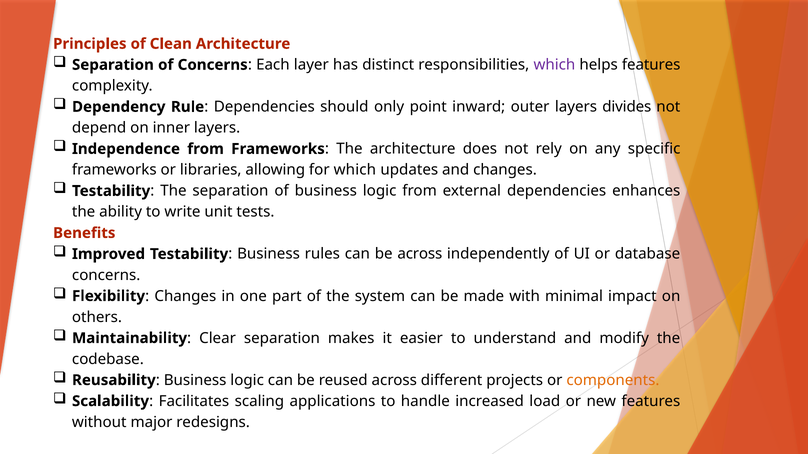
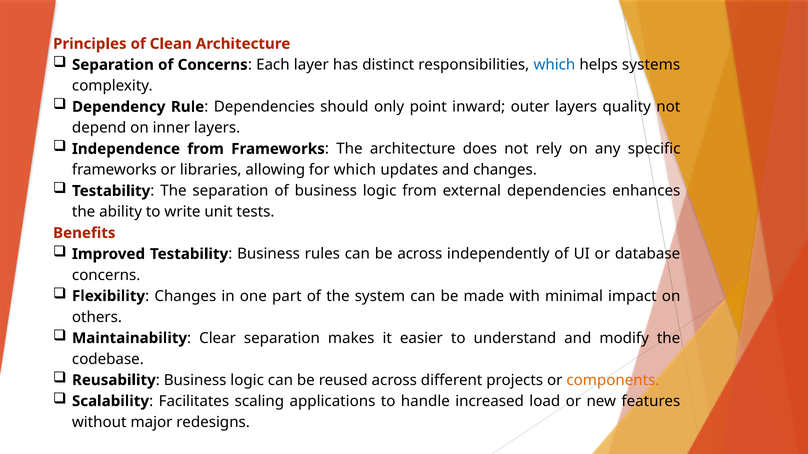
which colour: purple -> blue (554, 65)
helps features: features -> systems (651, 65)
divides: divides -> quality (627, 107)
